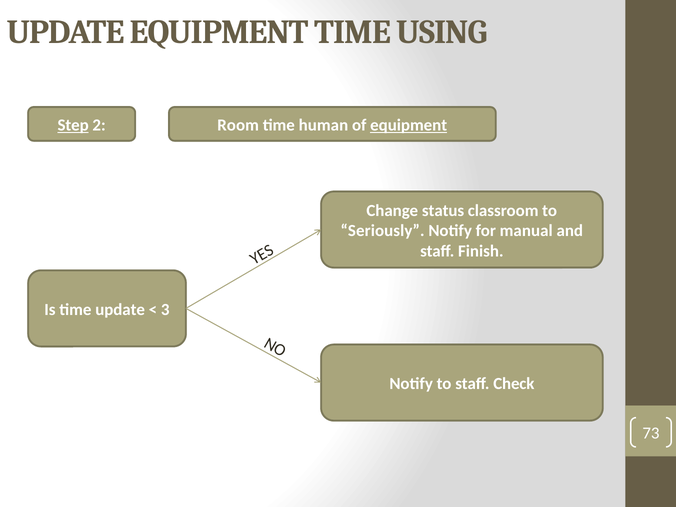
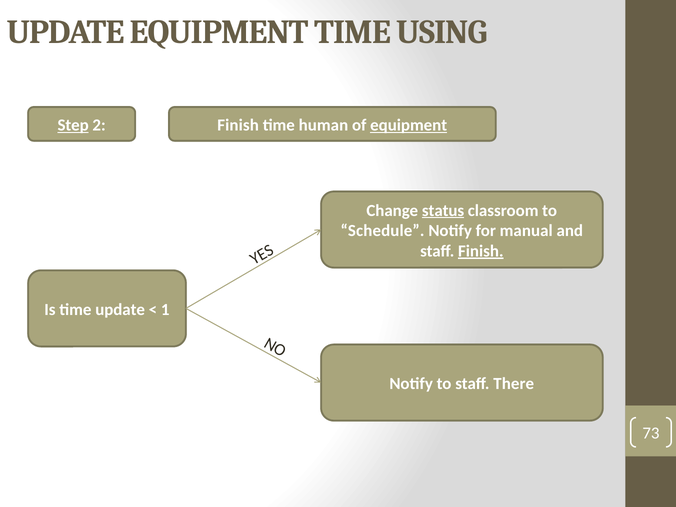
2 Room: Room -> Finish (238, 125)
status underline: none -> present (443, 210)
Seriously: Seriously -> Schedule (382, 231)
Finish underline: none -> present (481, 251)
3: 3 -> 1 (165, 310)
Check: Check -> There (514, 384)
